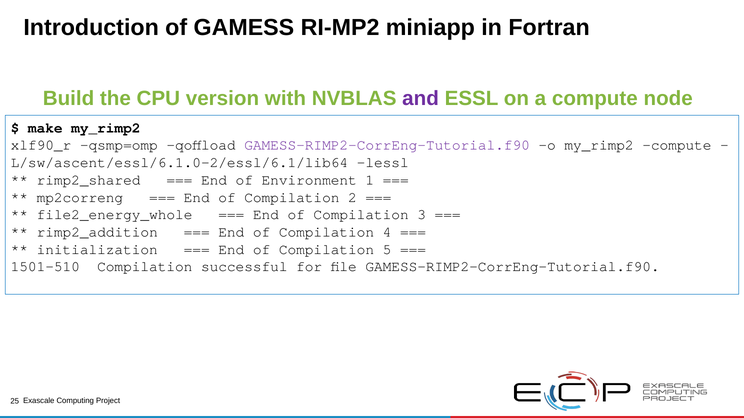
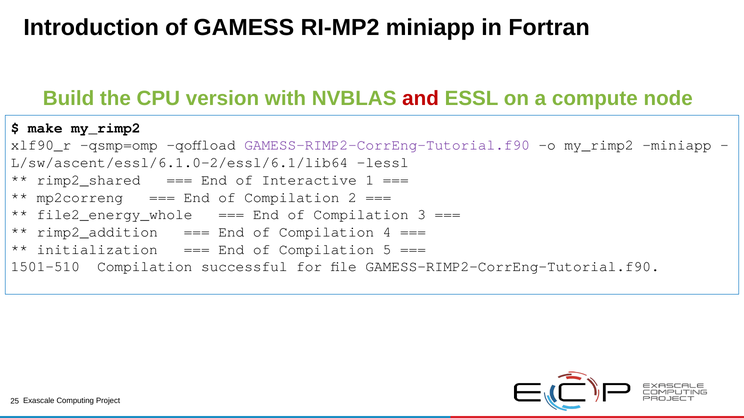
and colour: purple -> red (421, 99)
my_rimp2 compute: compute -> miniapp (677, 145)
Environment: Environment -> Interactive (309, 180)
